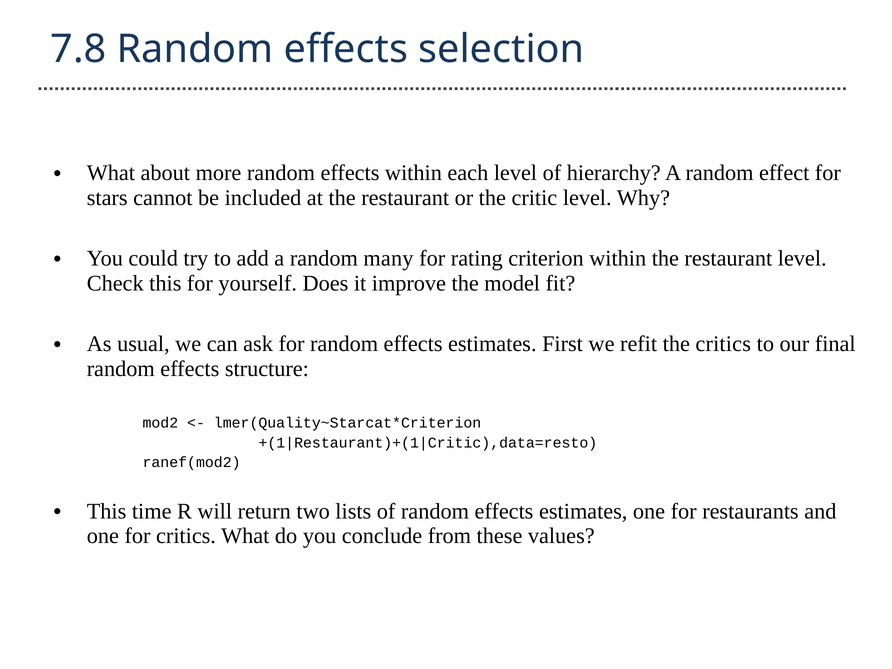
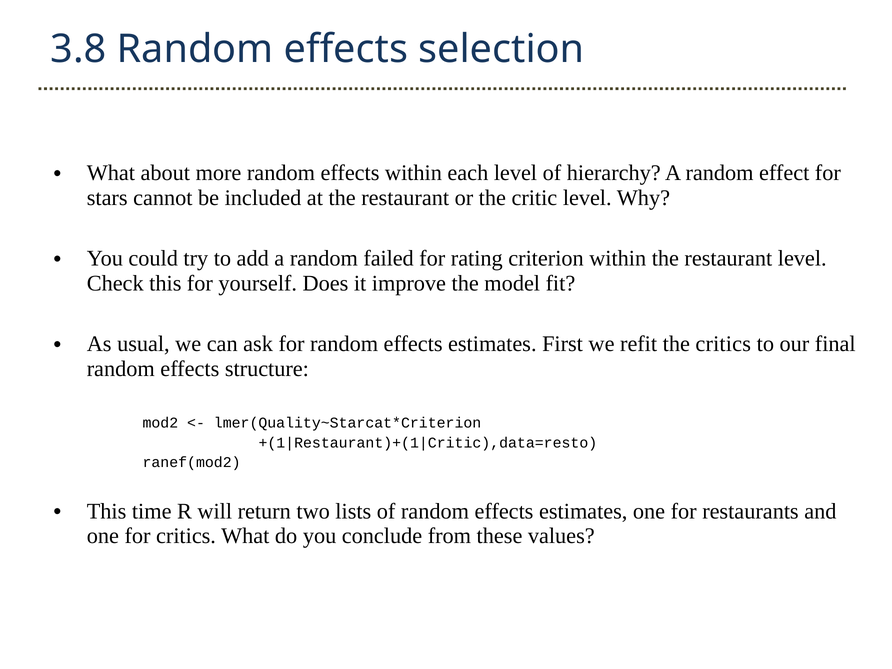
7.8: 7.8 -> 3.8 (78, 49)
many: many -> failed (389, 259)
